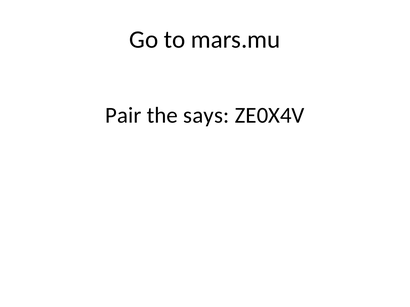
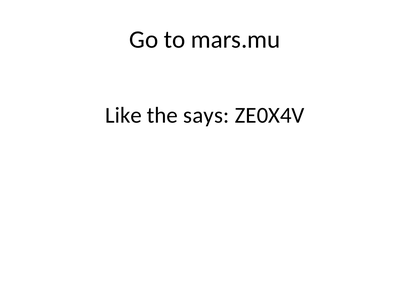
Pair: Pair -> Like (124, 115)
